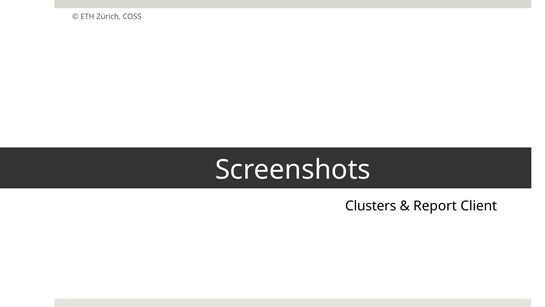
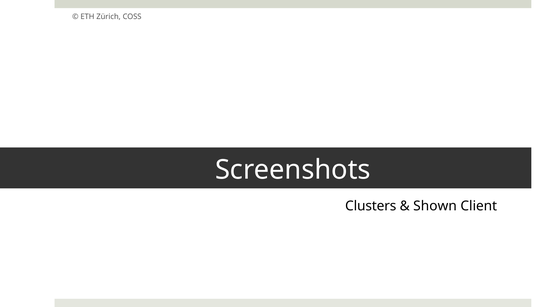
Report: Report -> Shown (435, 206)
